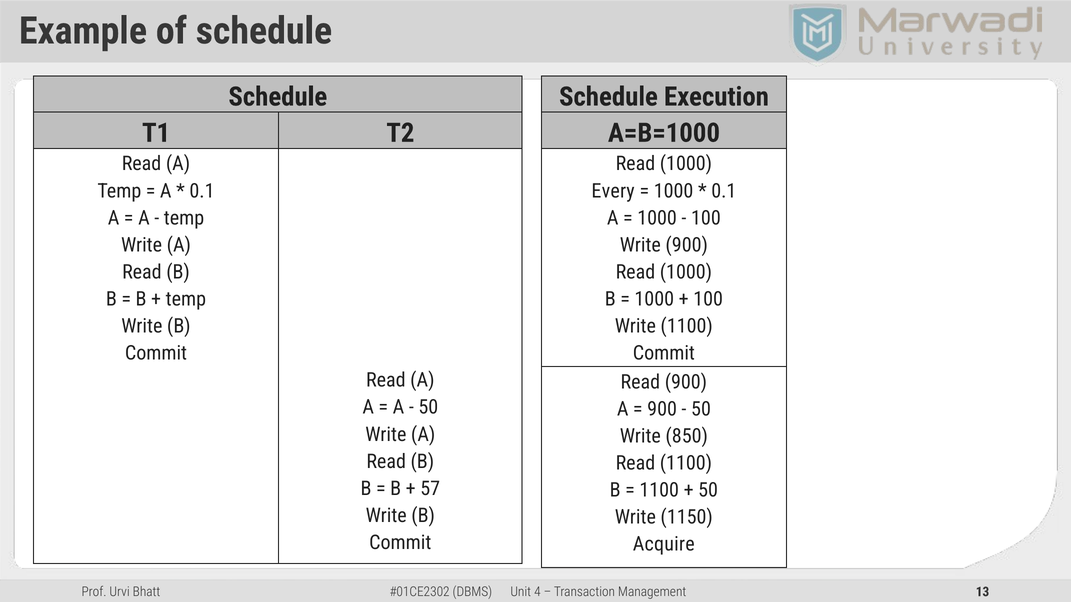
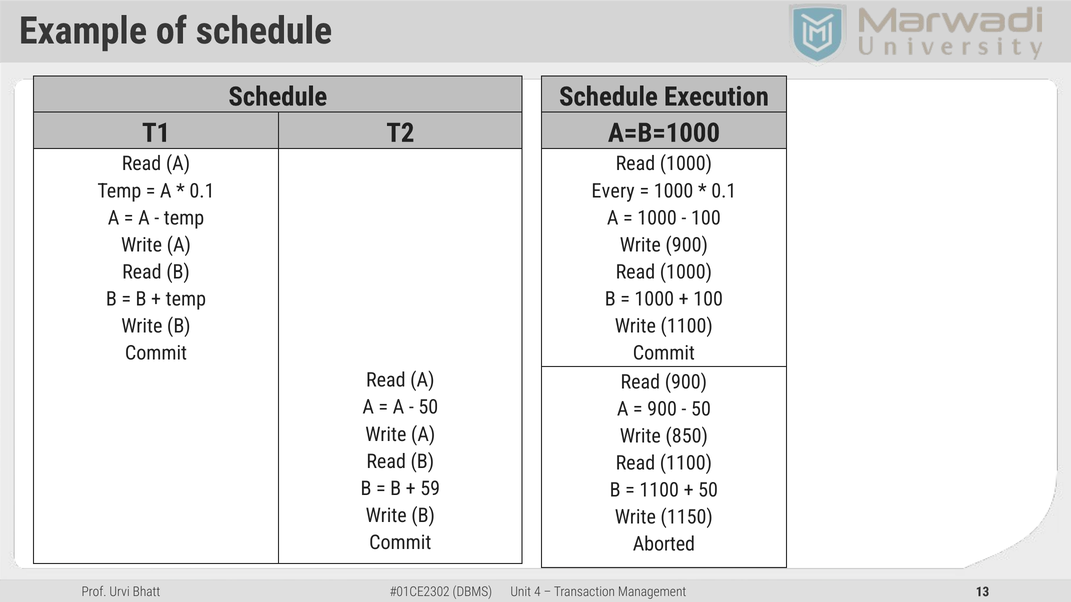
57: 57 -> 59 (430, 489)
Acquire: Acquire -> Aborted (664, 545)
